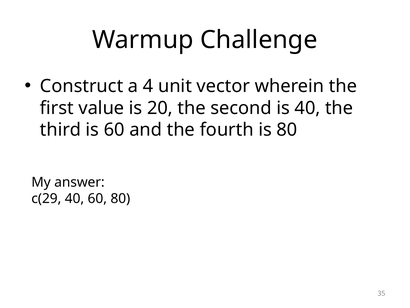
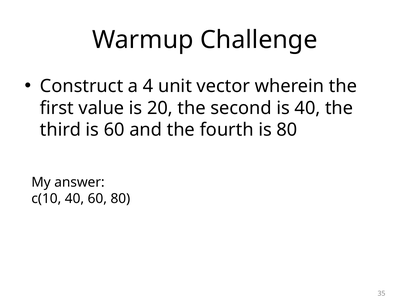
c(29: c(29 -> c(10 (46, 198)
